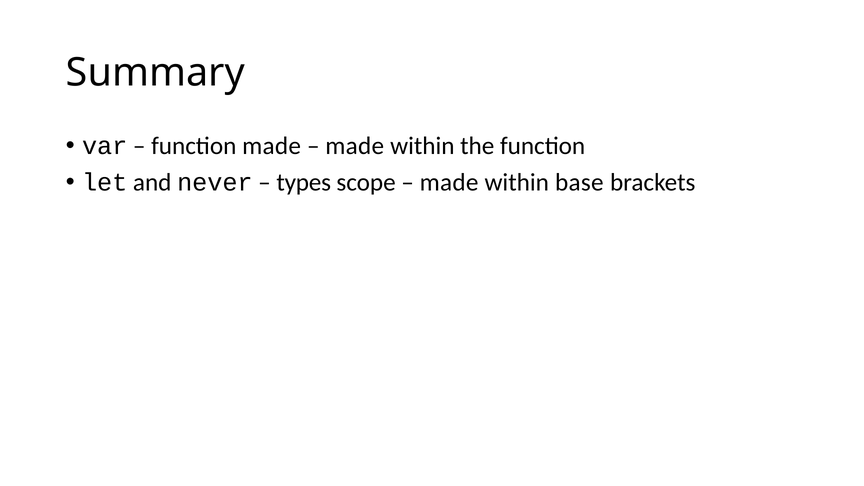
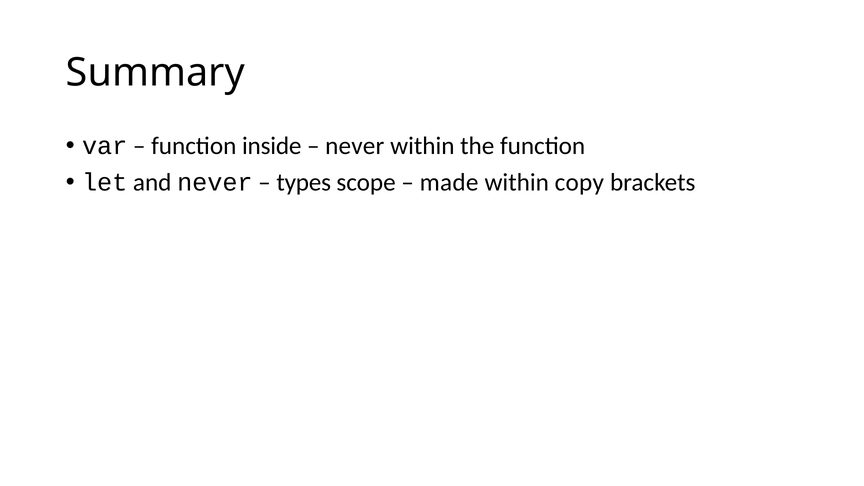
function made: made -> inside (272, 146)
made: made -> never (355, 146)
base: base -> copy (579, 182)
